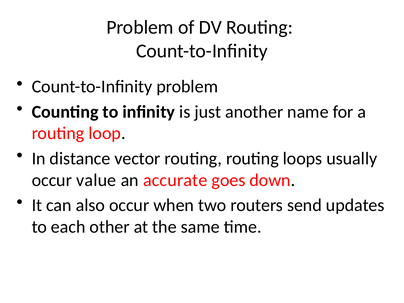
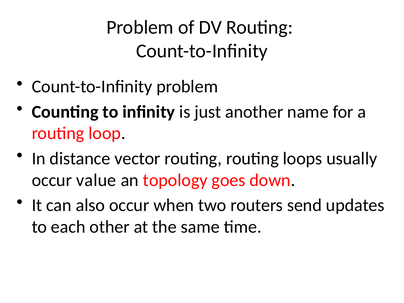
accurate: accurate -> topology (175, 180)
